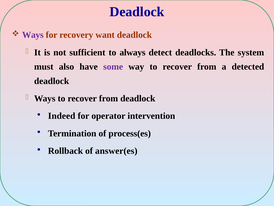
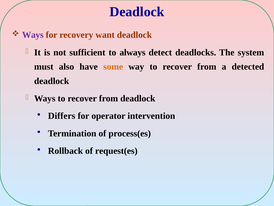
some colour: purple -> orange (113, 67)
Indeed: Indeed -> Differs (62, 116)
answer(es: answer(es -> request(es (116, 151)
